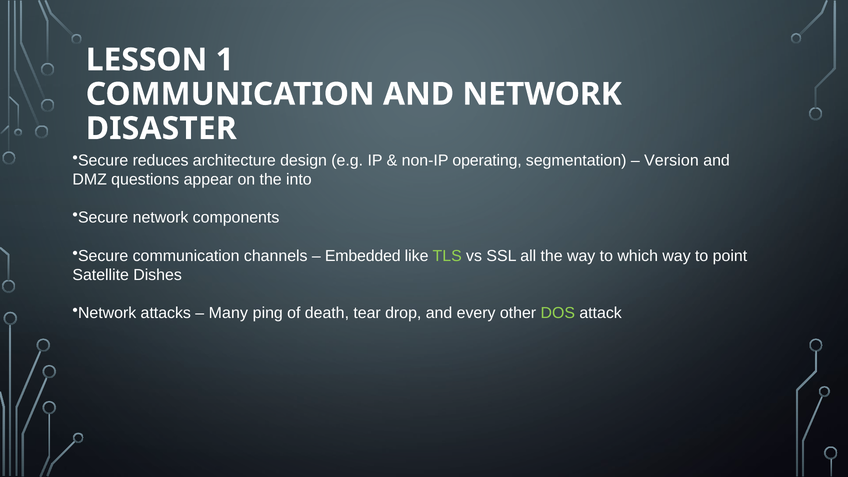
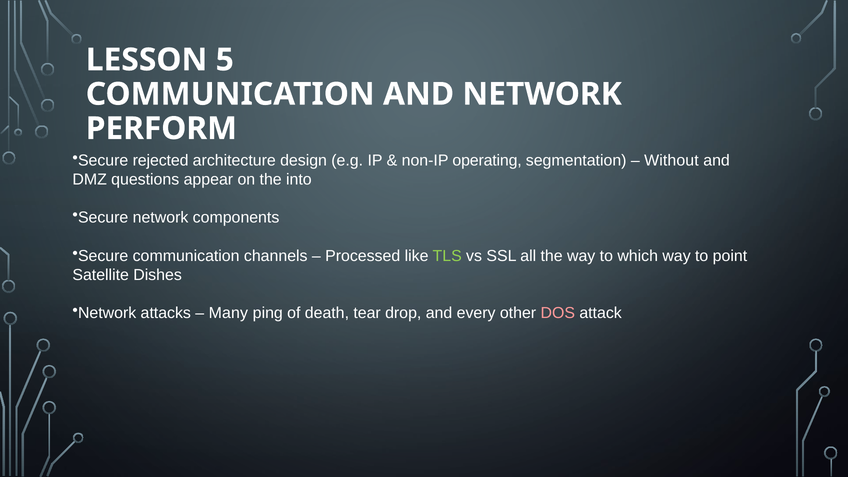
1: 1 -> 5 (225, 60)
DISASTER: DISASTER -> PERFORM (161, 129)
reduces: reduces -> rejected (161, 160)
Version: Version -> Without (671, 160)
Embedded: Embedded -> Processed (363, 256)
DOS colour: light green -> pink (558, 313)
